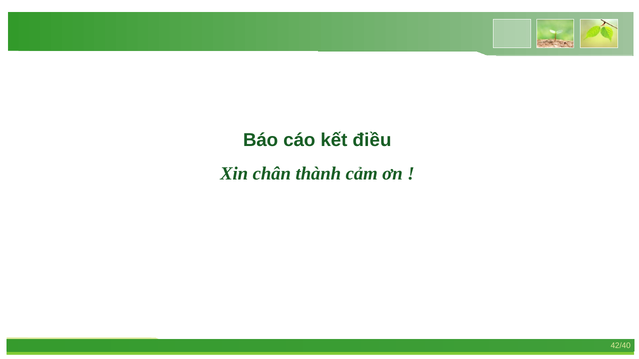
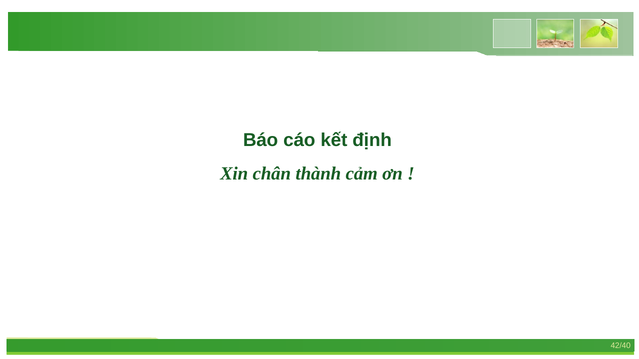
điều: điều -> định (372, 140)
